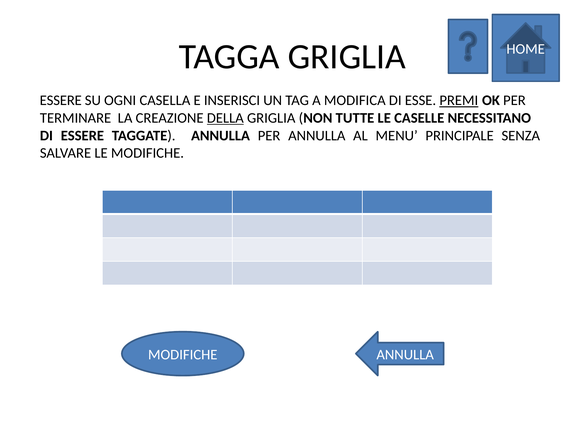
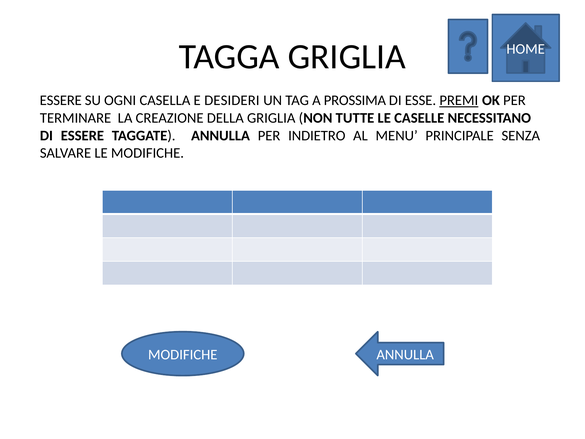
INSERISCI: INSERISCI -> DESIDERI (232, 100)
MODIFICA: MODIFICA -> PROSSIMA (355, 100)
DELLA underline: present -> none (225, 118)
PER ANNULLA: ANNULLA -> INDIETRO (317, 136)
